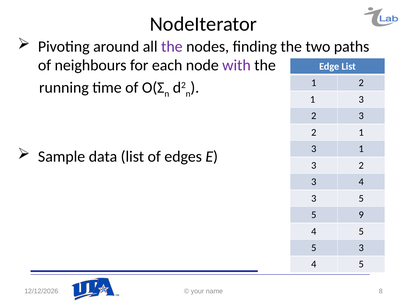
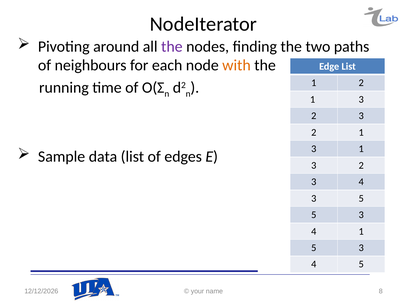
with colour: purple -> orange (236, 65)
9: 9 -> 3 (361, 215)
5: 5 -> 1 (361, 232)
